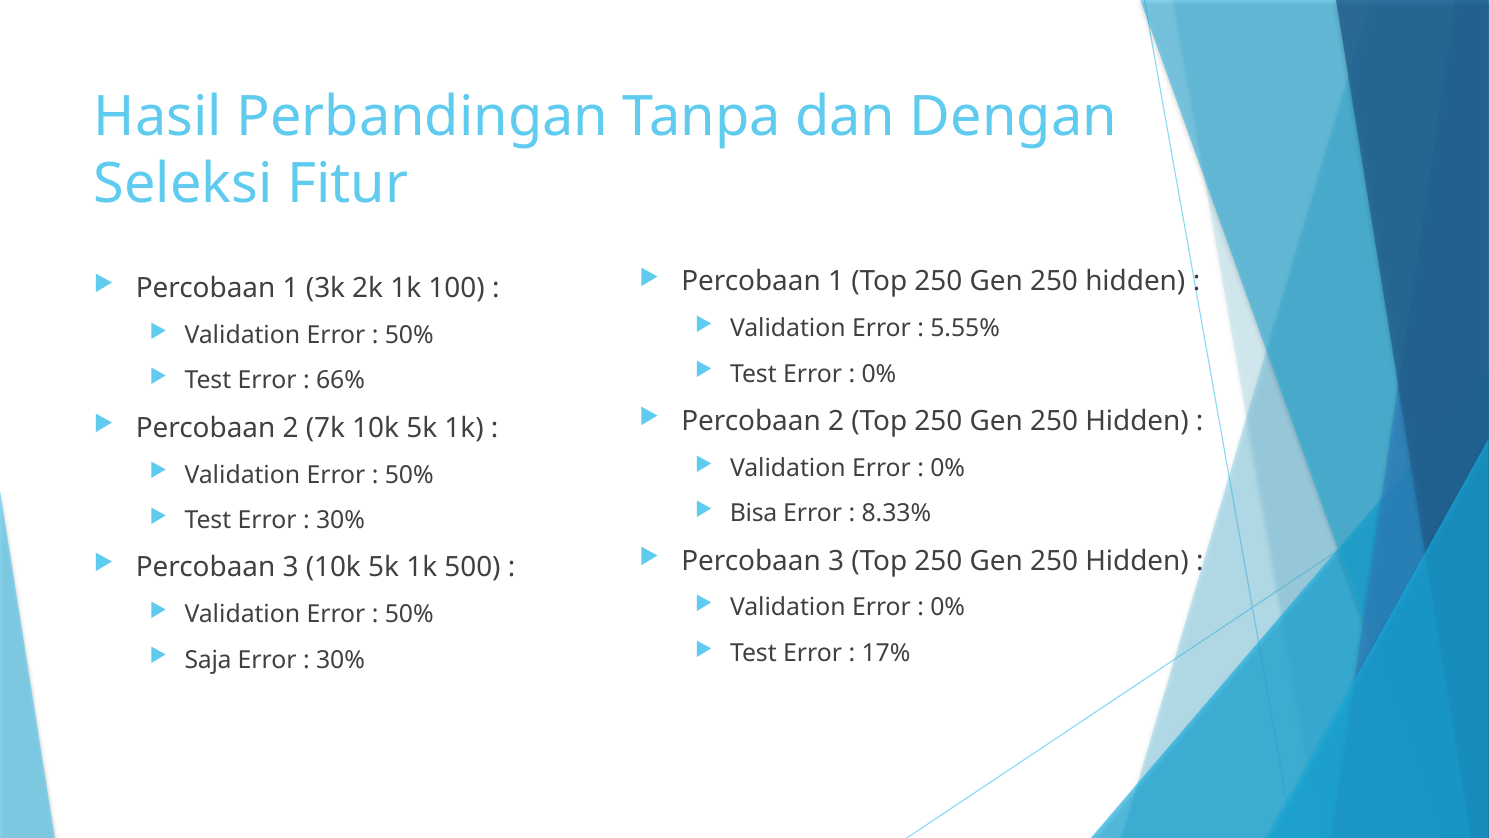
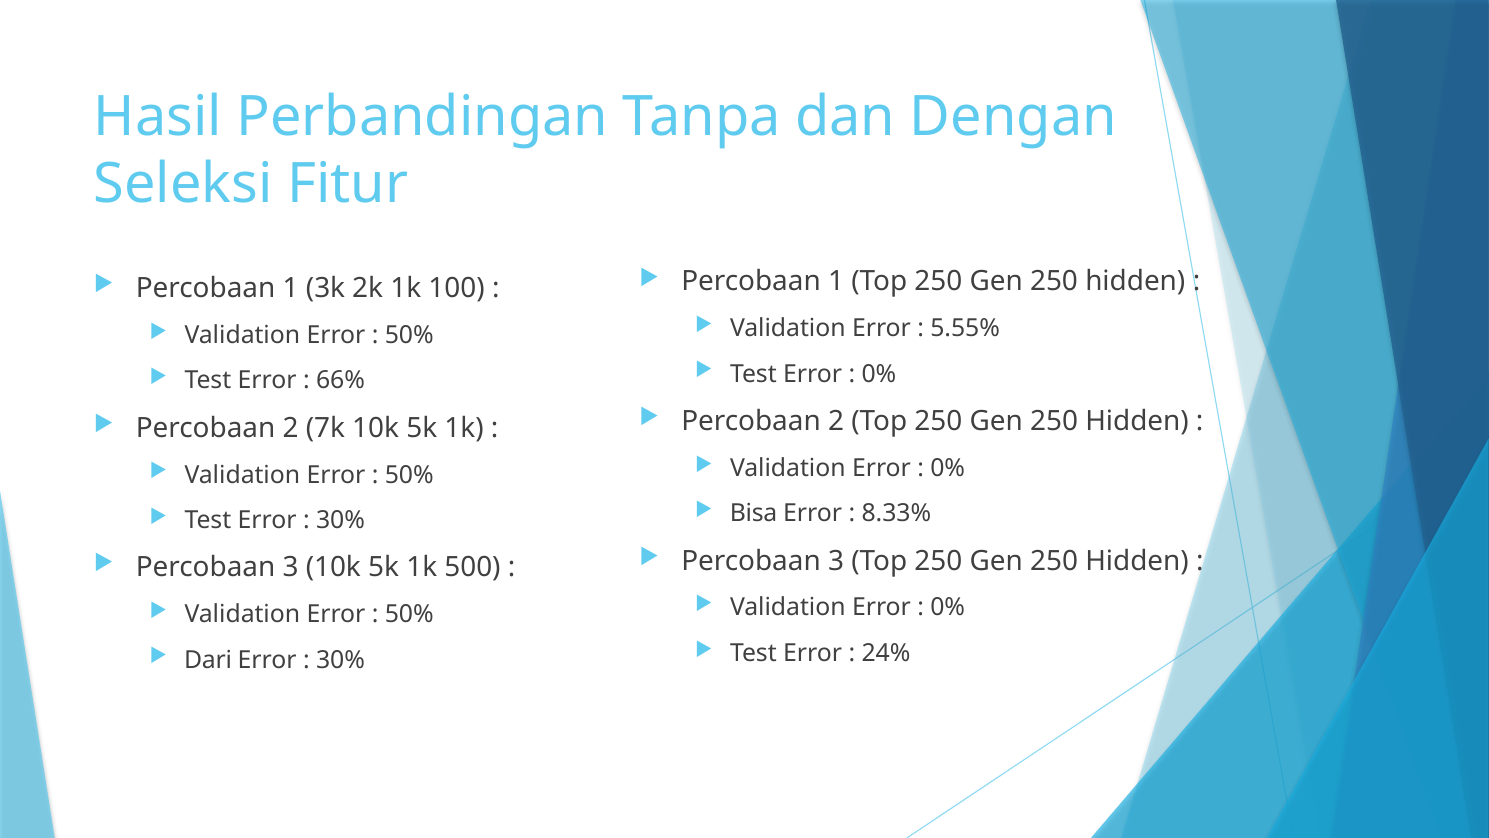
17%: 17% -> 24% (886, 653)
Saja: Saja -> Dari (208, 660)
